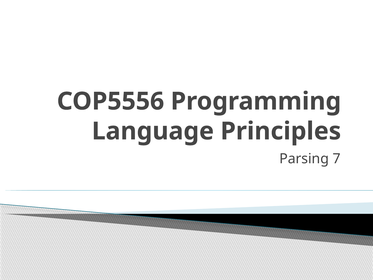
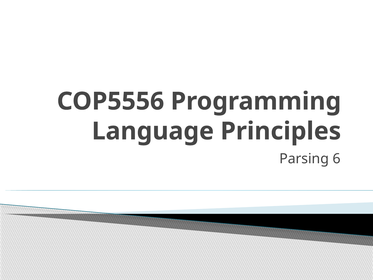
7: 7 -> 6 (337, 159)
